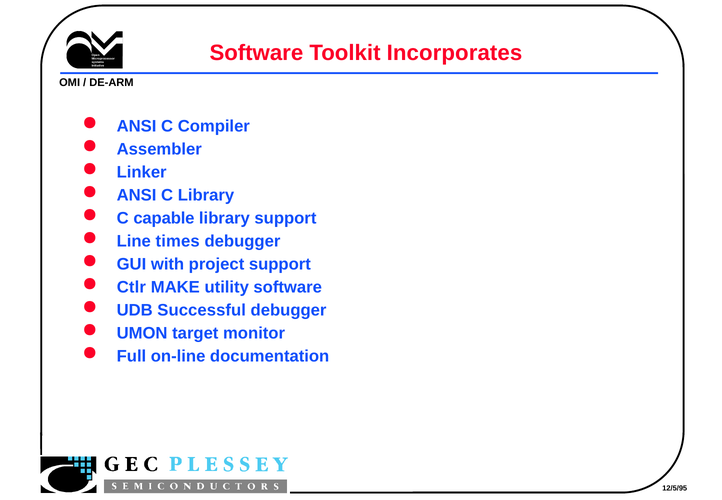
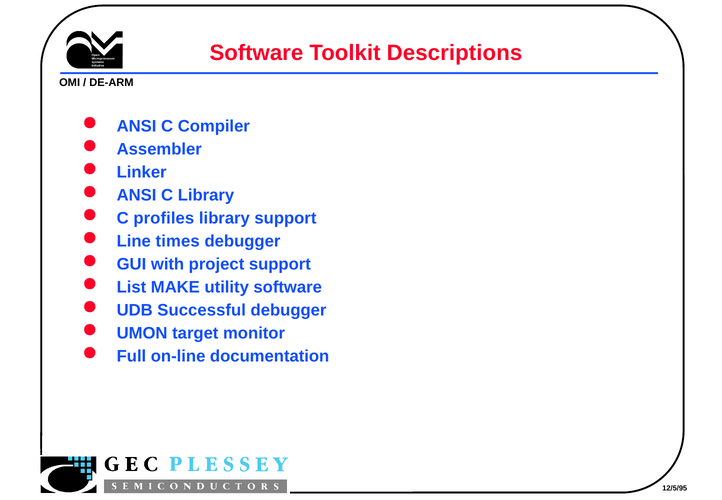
Incorporates: Incorporates -> Descriptions (454, 53)
capable: capable -> profiles (164, 218)
Ctlr: Ctlr -> List (131, 287)
